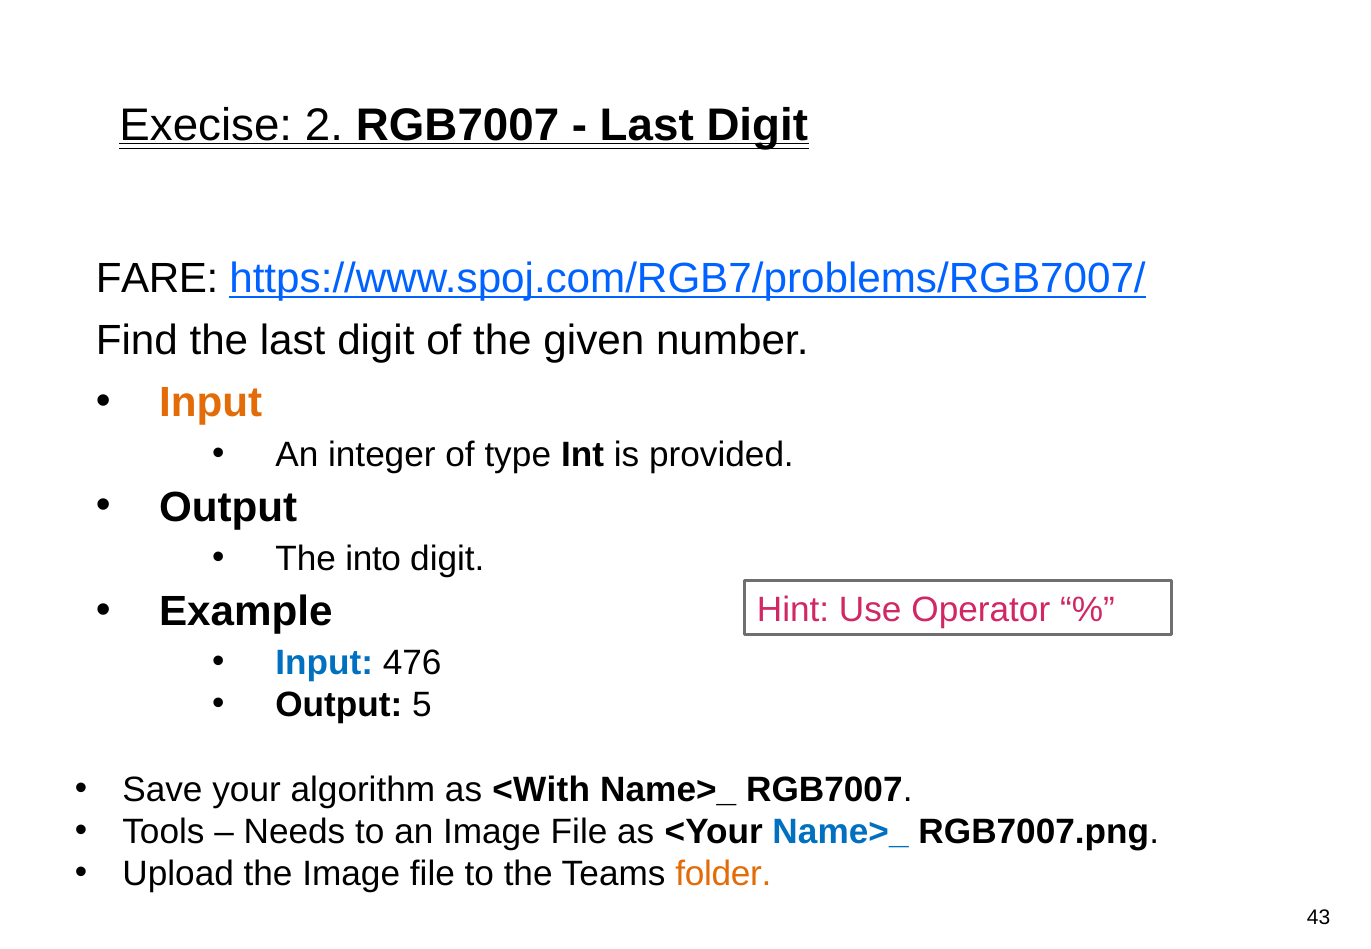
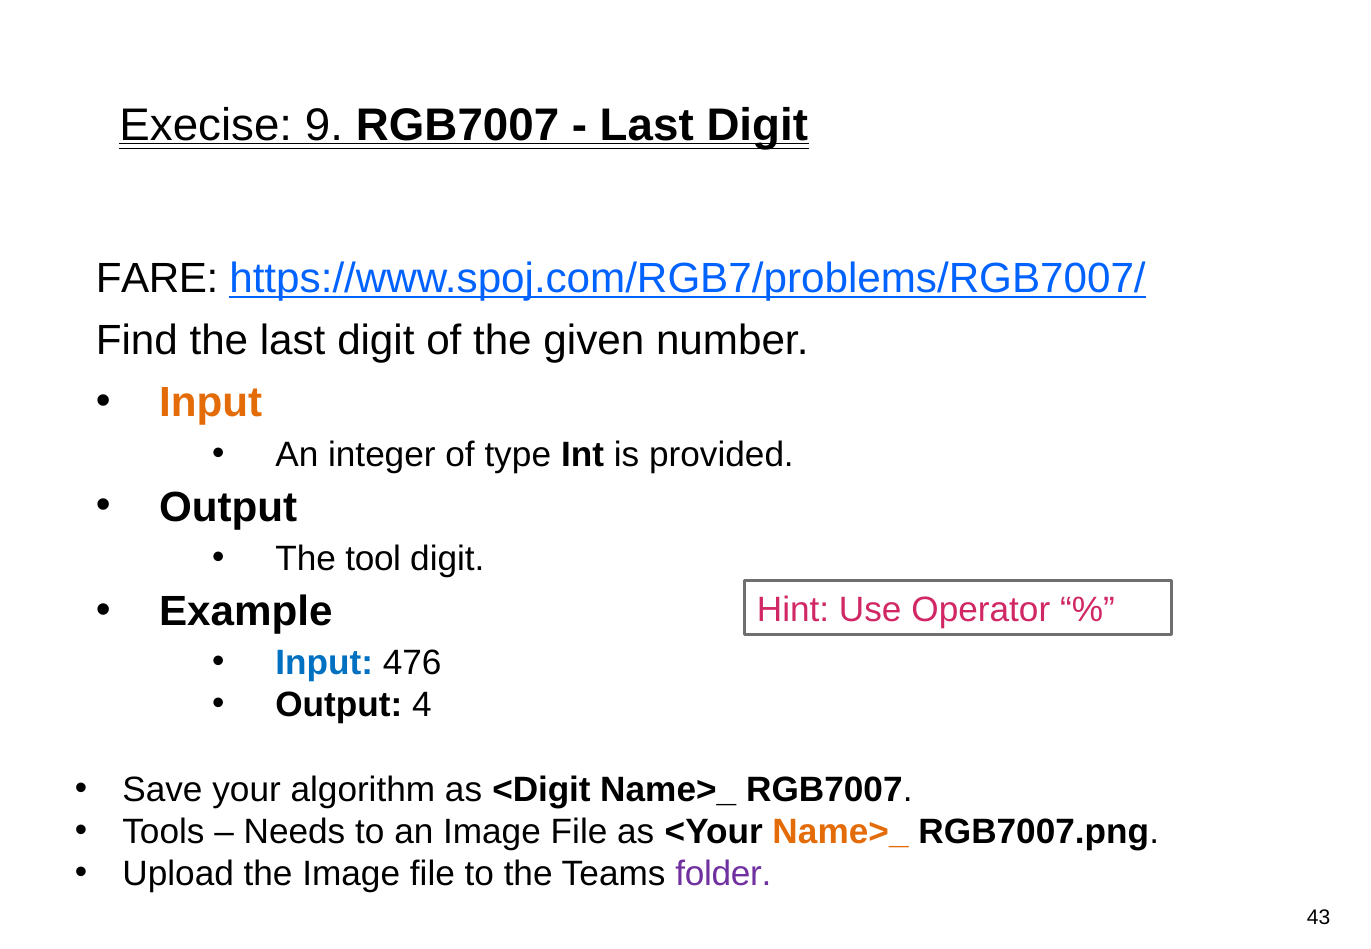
2: 2 -> 9 (324, 125)
into: into -> tool (373, 559)
5: 5 -> 4 (422, 705)
<With: <With -> <Digit (541, 790)
Name>_ colour: blue -> orange (841, 832)
folder colour: orange -> purple (723, 874)
